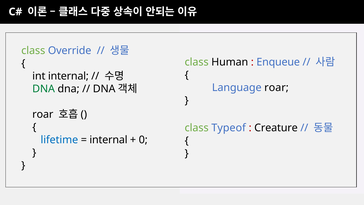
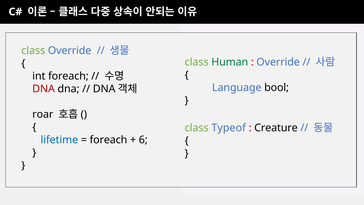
Human colour: black -> green (230, 62)
Enqueue: Enqueue -> Override (278, 62)
int internal: internal -> foreach (68, 76)
Language roar: roar -> bool (277, 88)
DNA colour: green -> red (44, 89)
internal: internal -> foreach (108, 140)
0: 0 -> 6 (143, 140)
